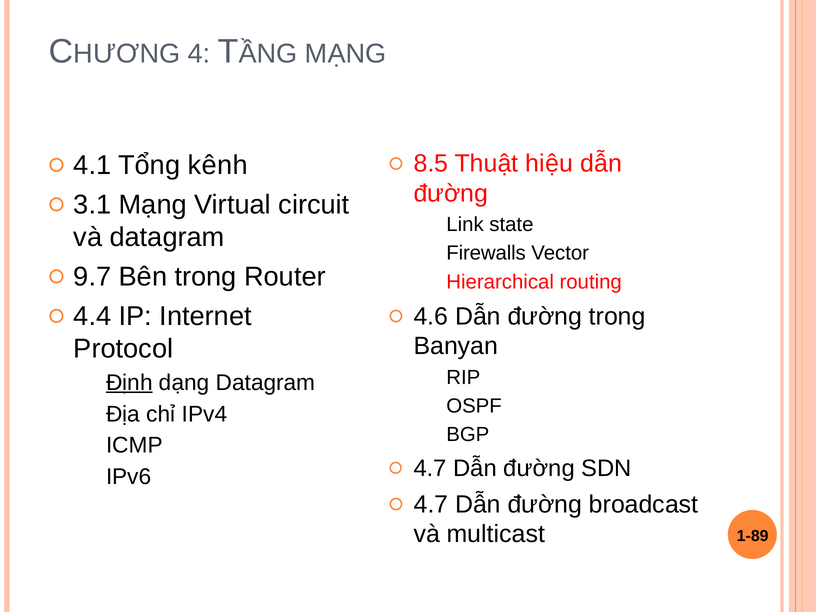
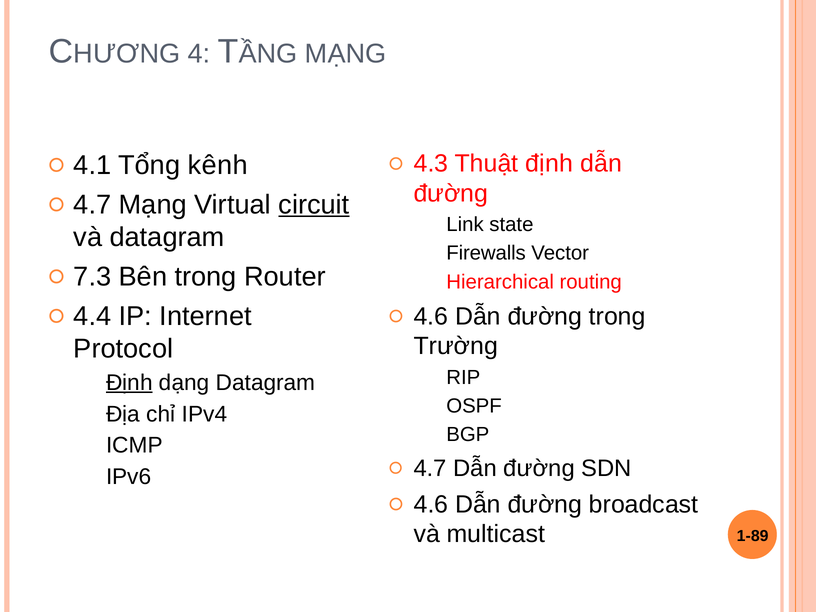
8.5: 8.5 -> 4.3 (431, 164)
Thuật hiệu: hiệu -> định (549, 164)
3.1: 3.1 -> 4.7 (92, 205)
circuit underline: none -> present (314, 205)
9.7: 9.7 -> 7.3 (92, 277)
Banyan: Banyan -> Trường (456, 346)
4.7: 4.7 -> 4.6 (431, 504)
